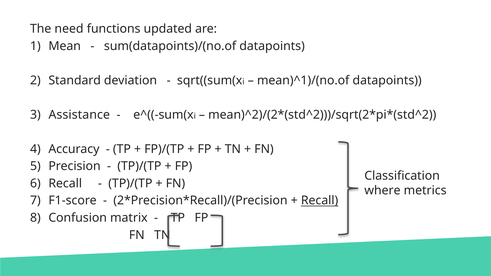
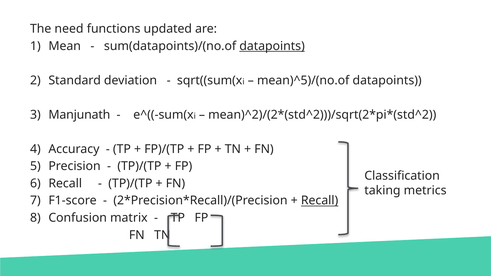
datapoints underline: none -> present (272, 46)
mean)^1)/(no.of: mean)^1)/(no.of -> mean)^5)/(no.of (303, 80)
Assistance: Assistance -> Manjunath (79, 115)
where: where -> taking (382, 191)
